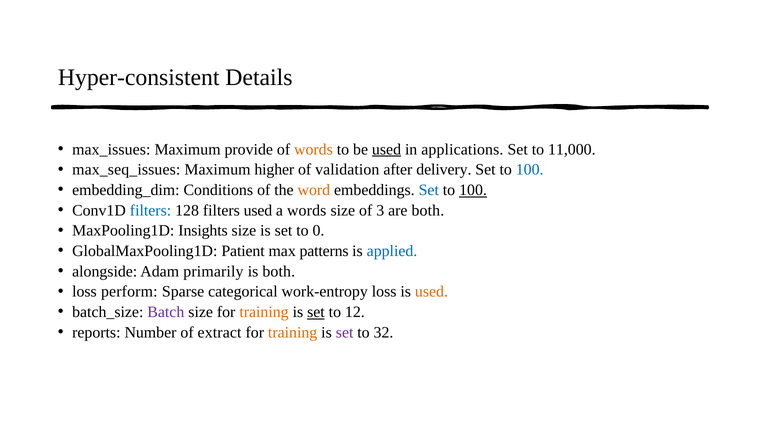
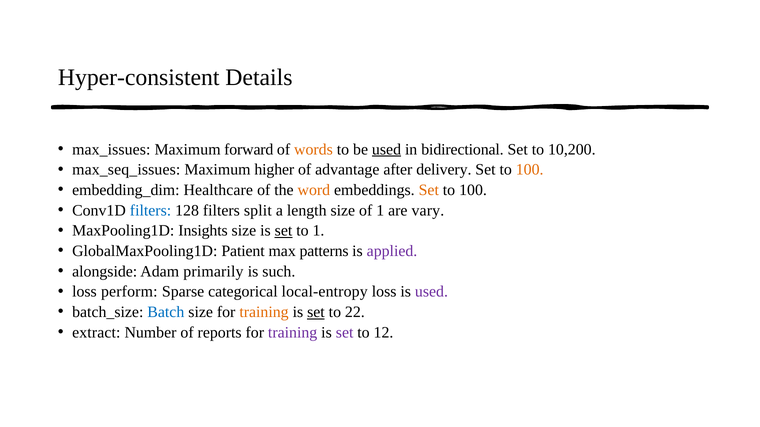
provide: provide -> forward (249, 150)
applications: applications -> bidirectional (463, 150)
11,000: 11,000 -> 10,200 (572, 150)
validation: validation -> advantage (347, 170)
100 colour: blue -> orange (530, 170)
Conditions: Conditions -> Healthcare (218, 190)
Set colour: blue -> orange (429, 190)
100 underline: present -> none (473, 190)
filters used: used -> split (258, 211)
a words: words -> length (307, 211)
of 3: 3 -> 1 (380, 211)
are both: both -> vary (428, 211)
set underline: none -> present (283, 231)
to 0: 0 -> 1 (318, 231)
applied colour: blue -> purple (392, 251)
is both: both -> such (279, 272)
work-entropy: work-entropy -> local-entropy (325, 292)
used colour: orange -> purple (431, 292)
Batch colour: purple -> blue (166, 312)
12: 12 -> 22 (355, 312)
reports: reports -> extract (96, 333)
extract: extract -> reports (220, 333)
training colour: orange -> purple (293, 333)
32: 32 -> 12 (384, 333)
